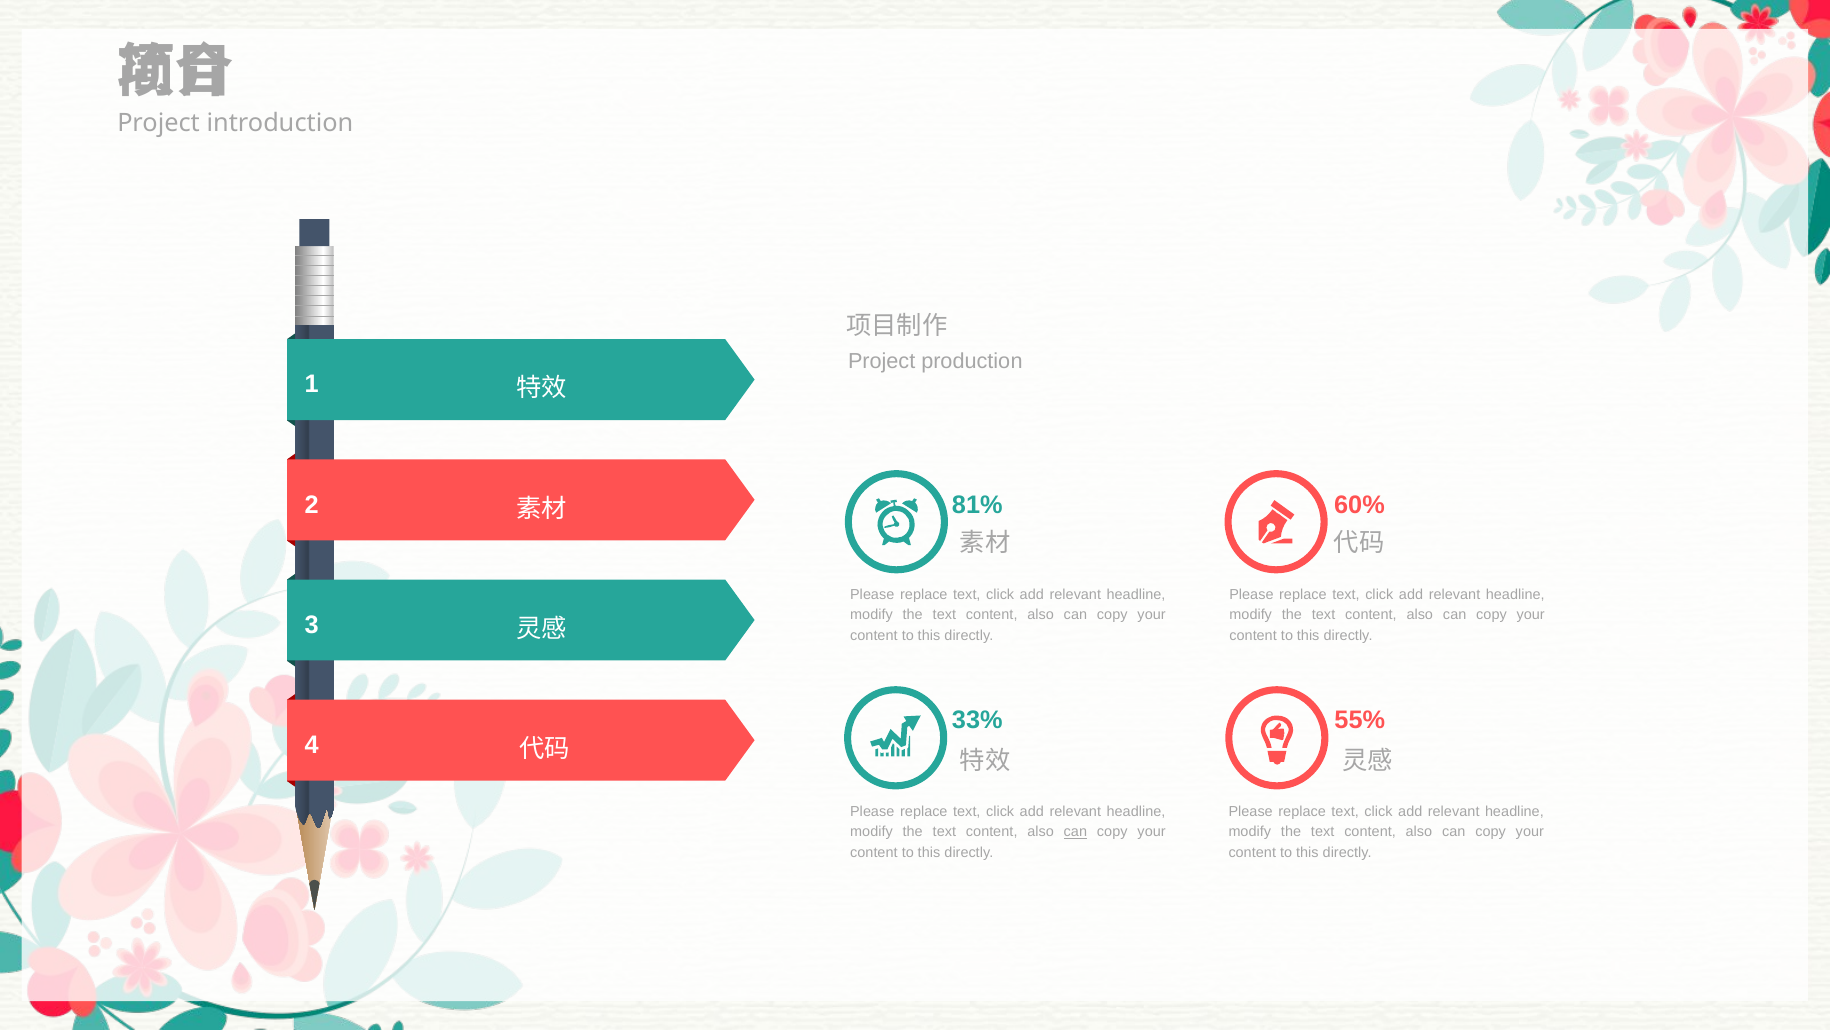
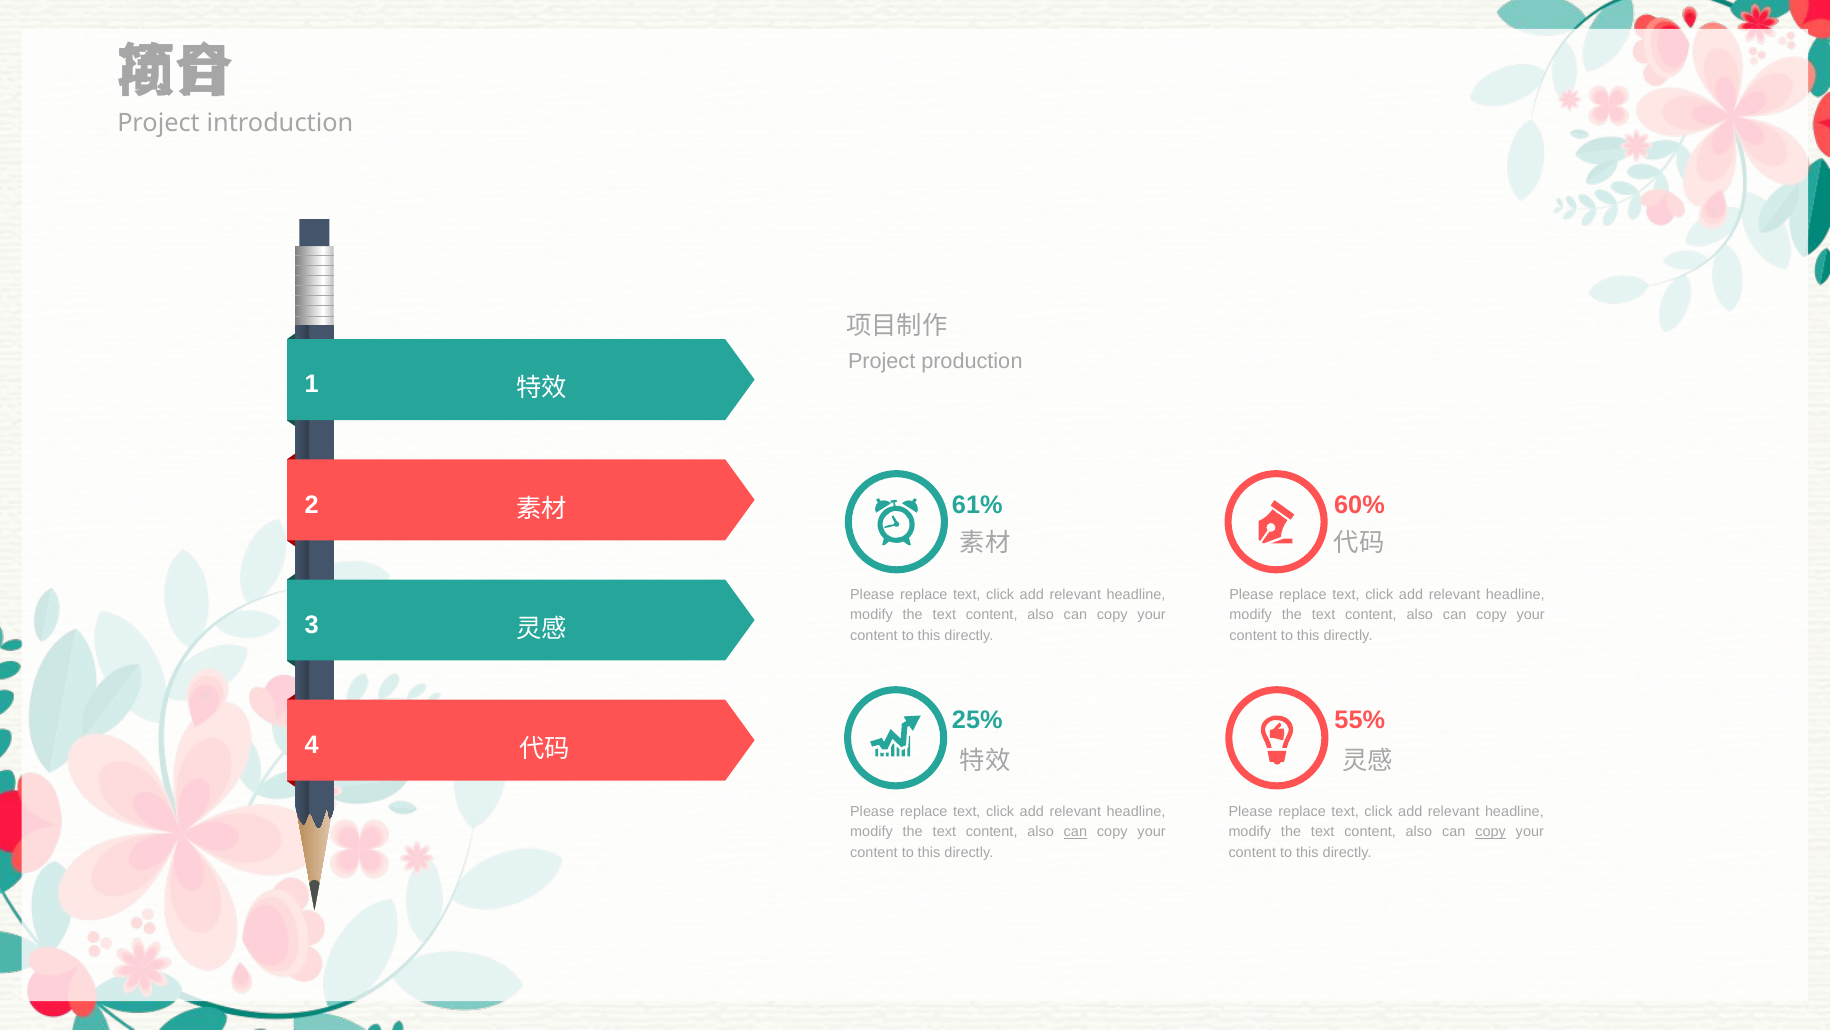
81%: 81% -> 61% (977, 505)
33%: 33% -> 25% (977, 720)
copy underline: none -> present (1491, 832)
